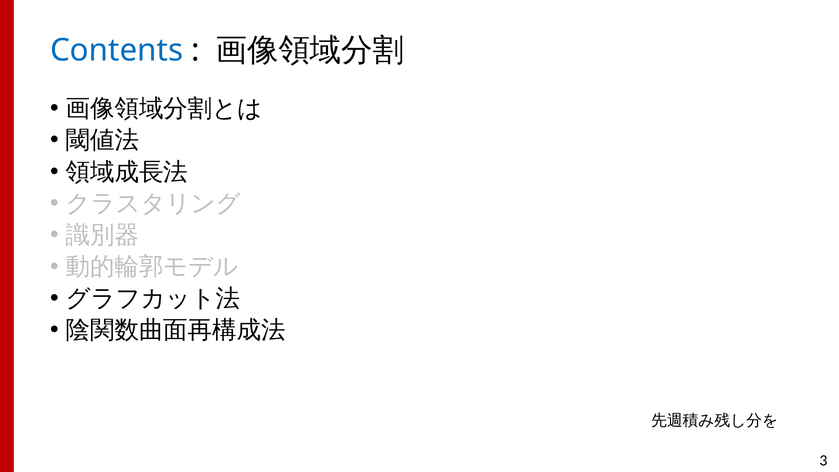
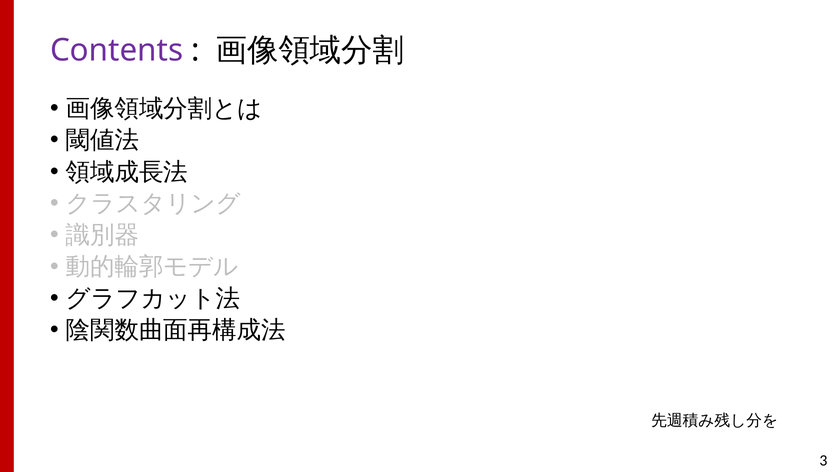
Contents colour: blue -> purple (117, 50)
